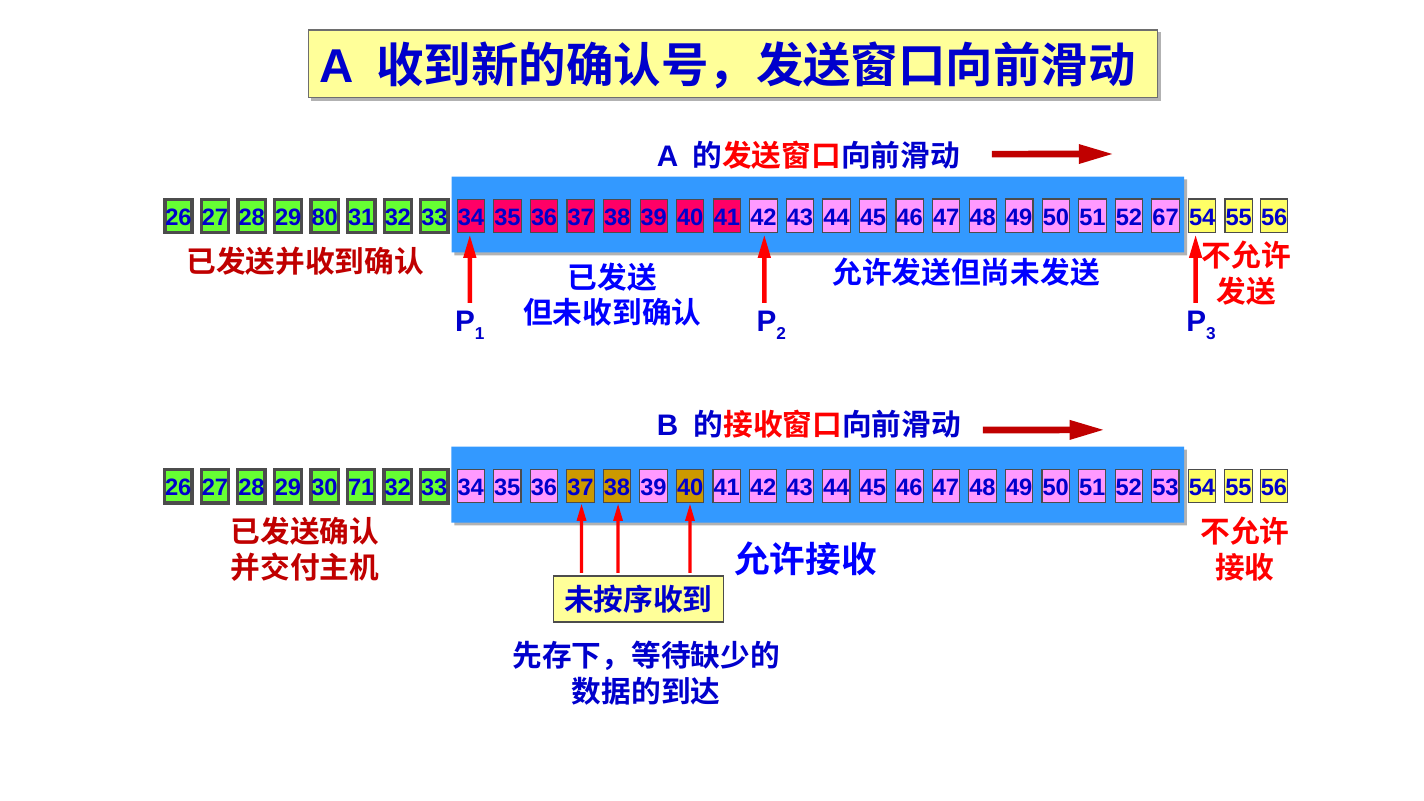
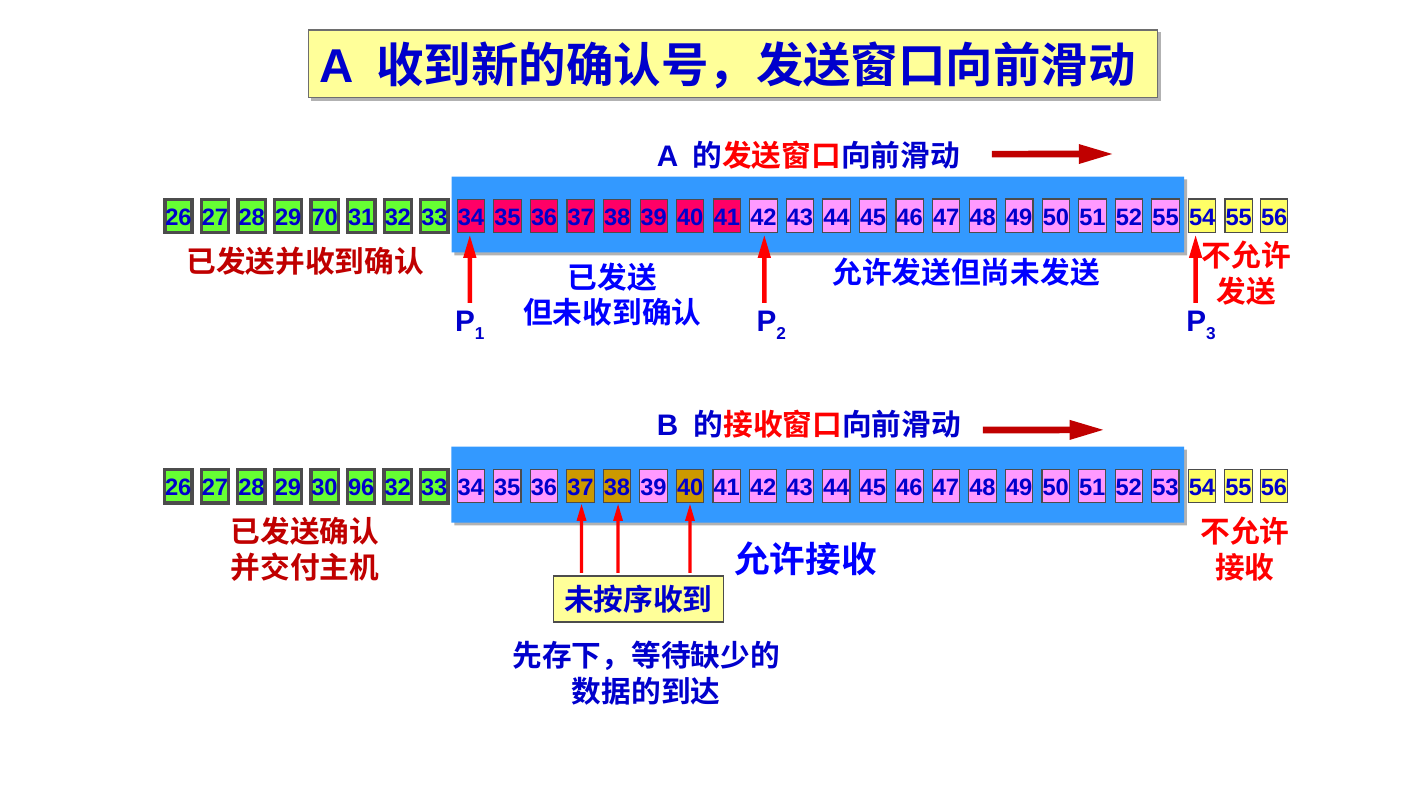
80: 80 -> 70 (325, 218)
52 67: 67 -> 55 (1166, 217)
71: 71 -> 96 (361, 488)
